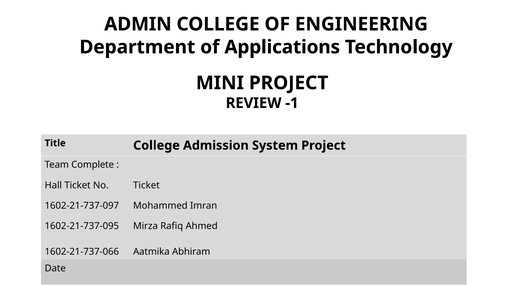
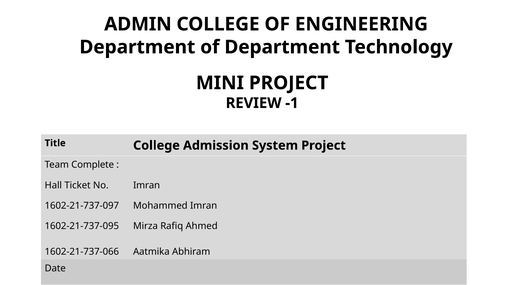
of Applications: Applications -> Department (282, 47)
No Ticket: Ticket -> Imran (147, 185)
